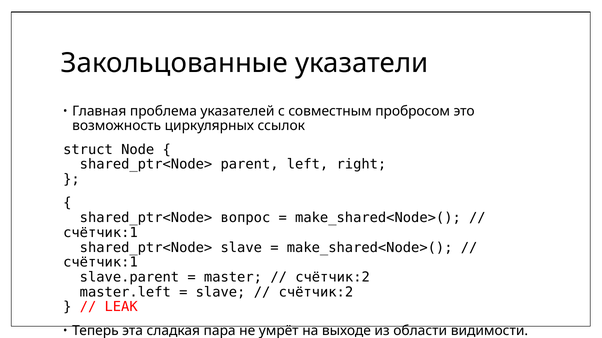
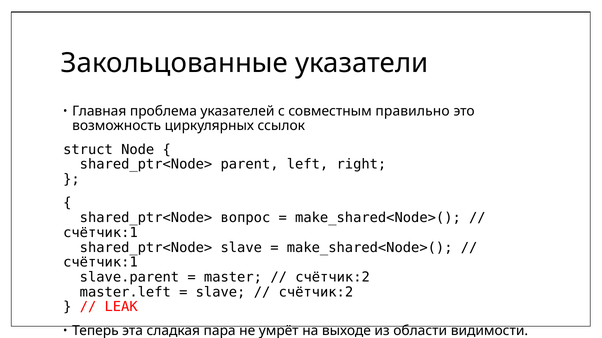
пробросом: пробросом -> правильно (413, 111)
